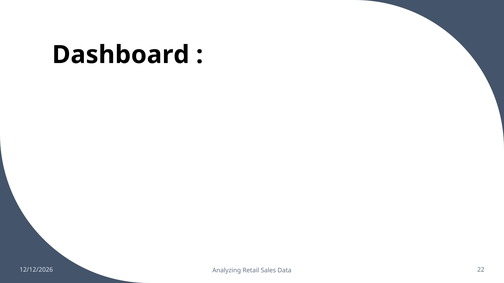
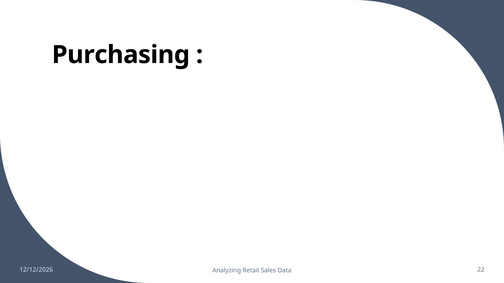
Dashboard: Dashboard -> Purchasing (121, 55)
